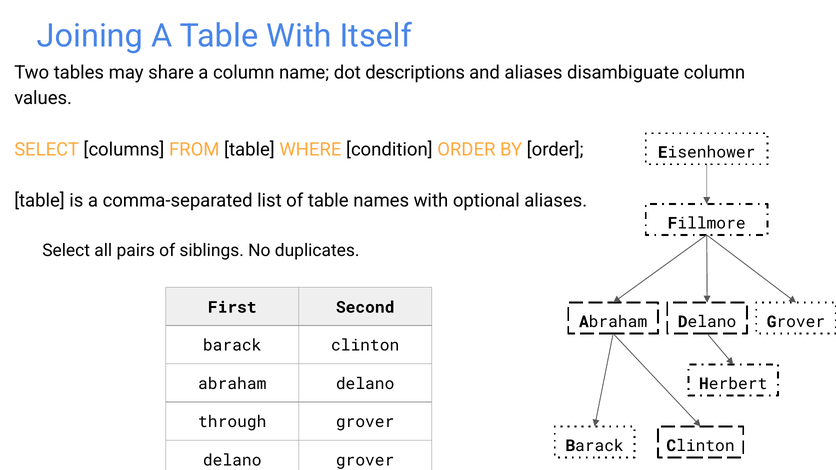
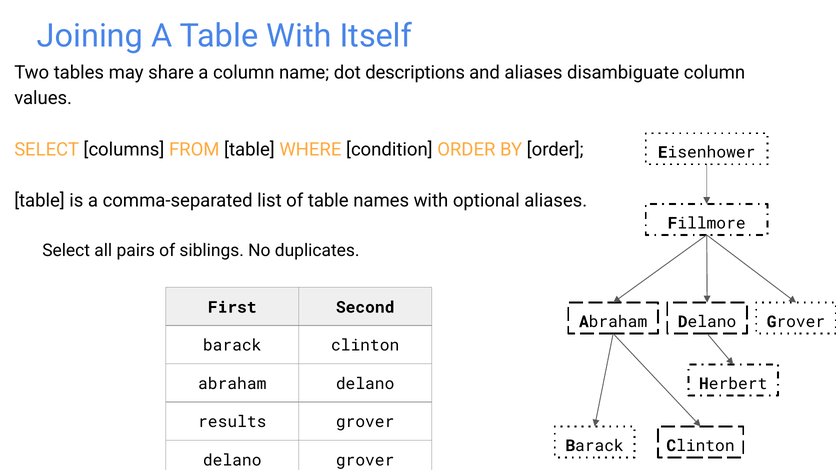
through: through -> results (232, 422)
